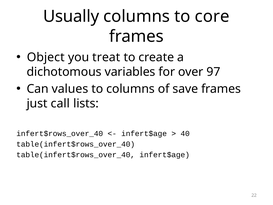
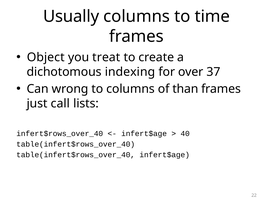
core: core -> time (212, 16)
variables: variables -> indexing (130, 72)
97: 97 -> 37 (213, 72)
values: values -> wrong (70, 89)
save: save -> than (185, 89)
